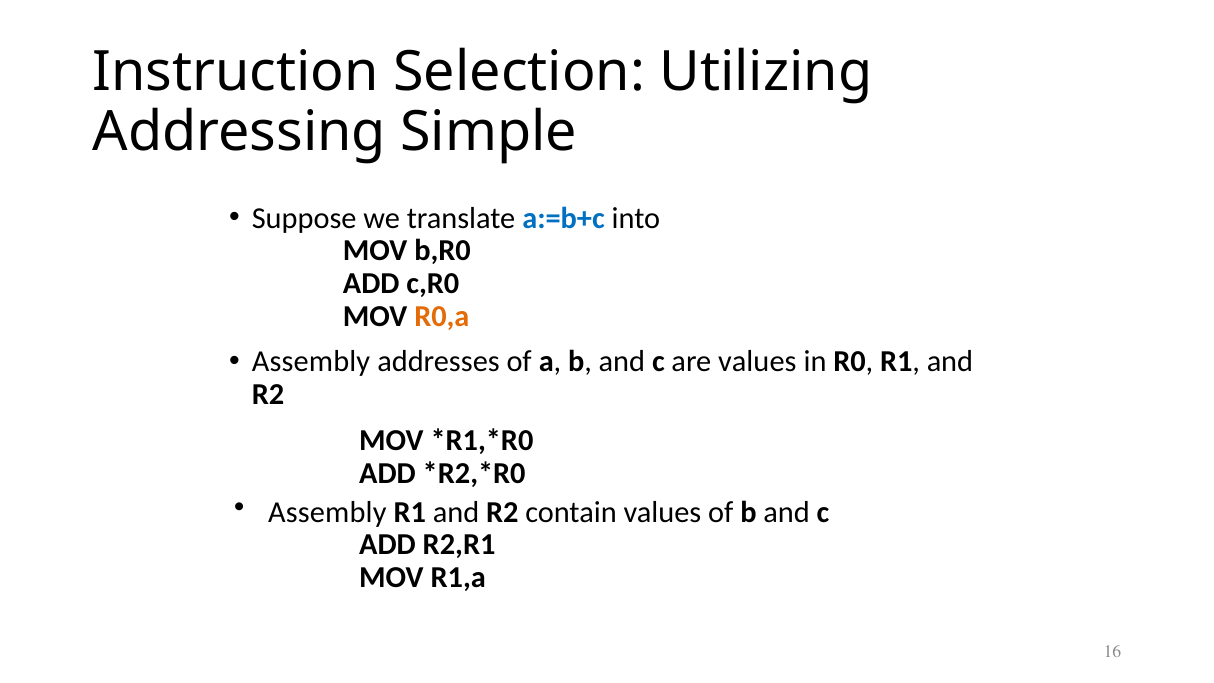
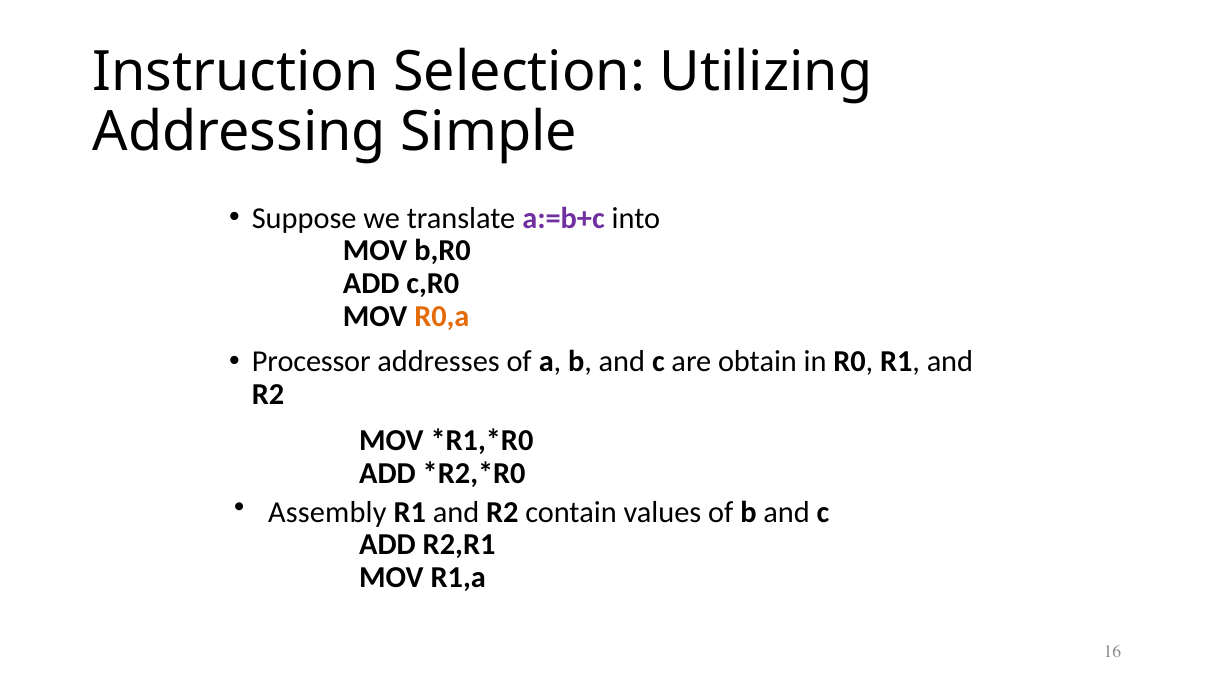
a:=b+c colour: blue -> purple (564, 218)
Assembly: Assembly -> Processor (311, 362)
are values: values -> obtain (757, 362)
